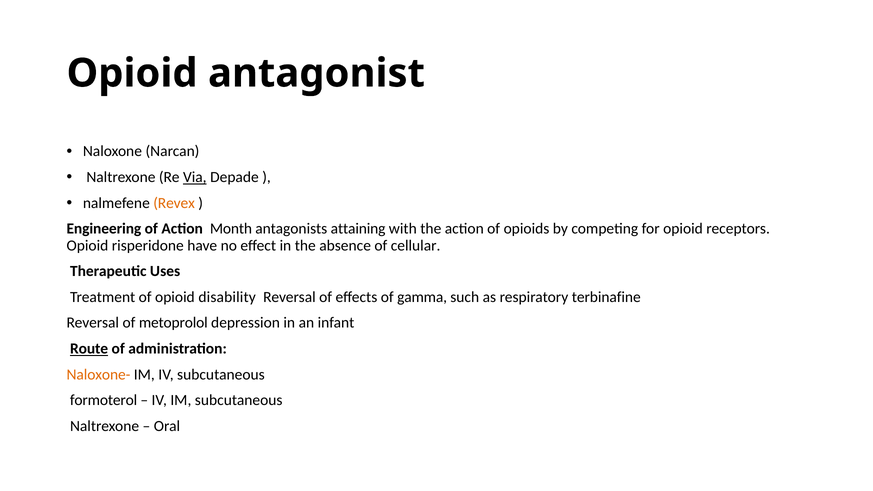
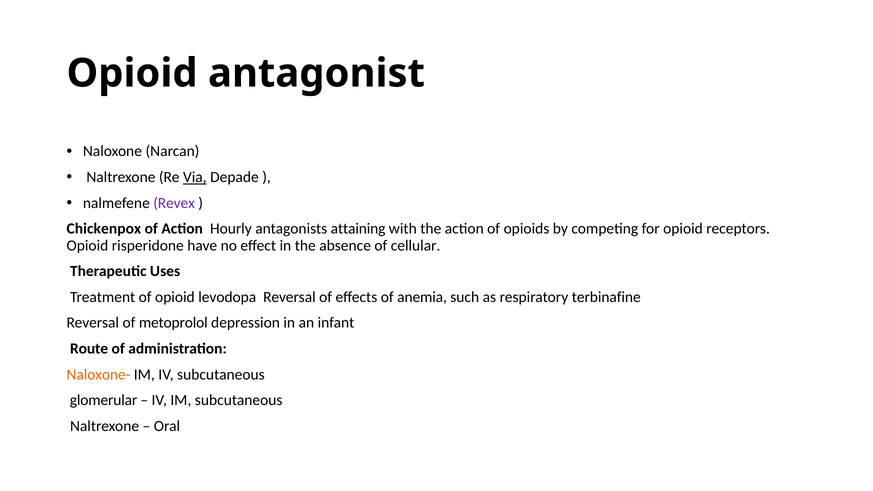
Revex colour: orange -> purple (174, 203)
Engineering: Engineering -> Chickenpox (104, 229)
Month: Month -> Hourly (231, 229)
disability: disability -> levodopa (227, 297)
gamma: gamma -> anemia (422, 297)
Route underline: present -> none (89, 349)
formoterol: formoterol -> glomerular (104, 400)
